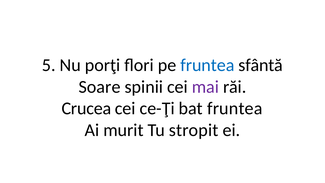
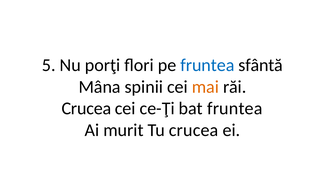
Soare: Soare -> Mâna (100, 87)
mai colour: purple -> orange (205, 87)
Tu stropit: stropit -> crucea (194, 130)
